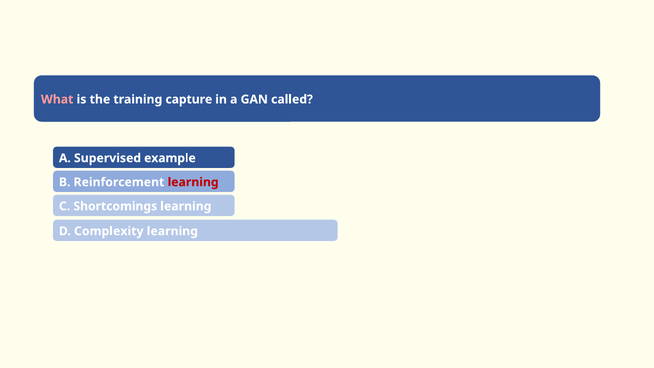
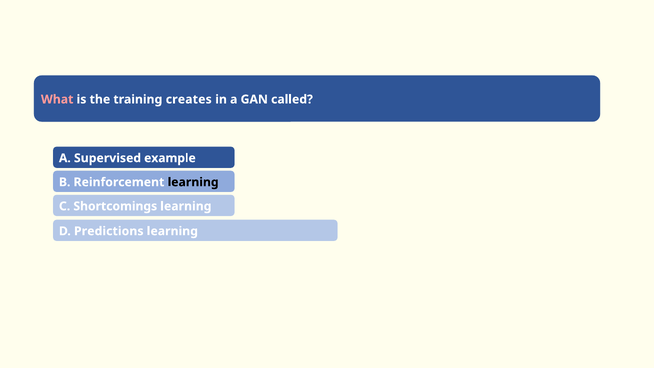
capture: capture -> creates (189, 99)
learning colour: red -> black (193, 182)
Complexity: Complexity -> Predictions (109, 231)
